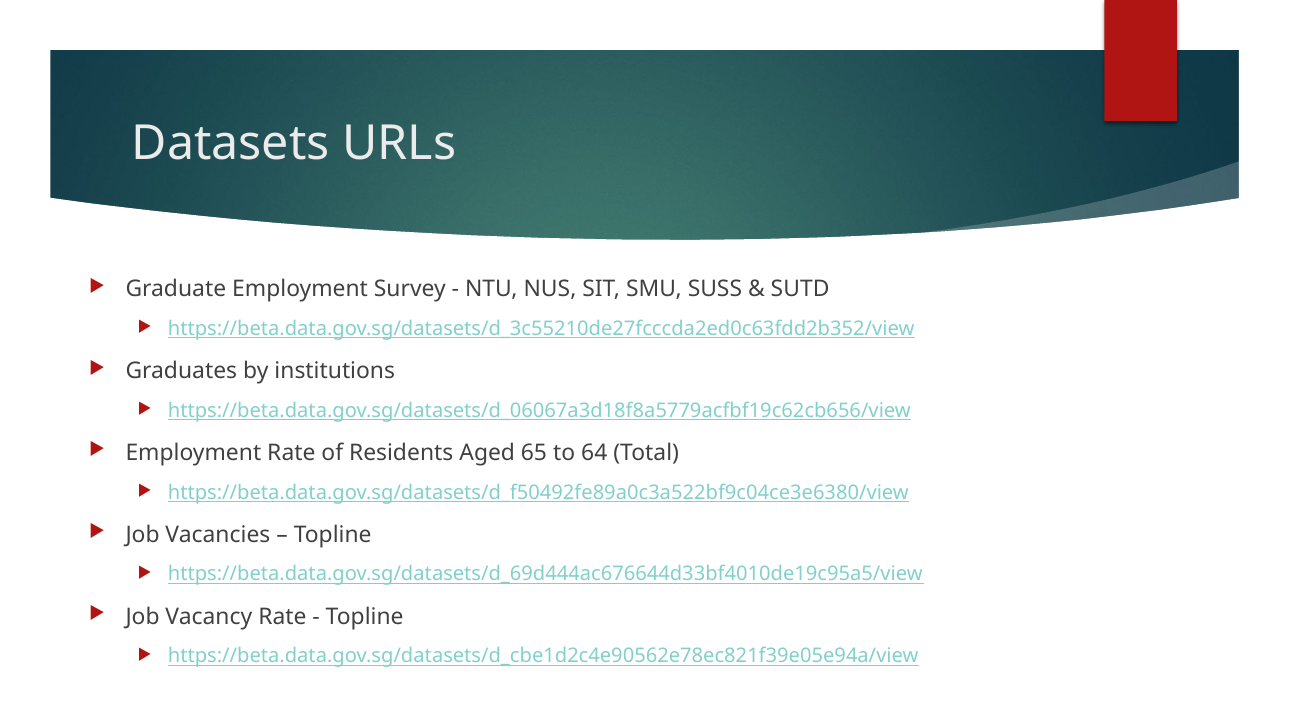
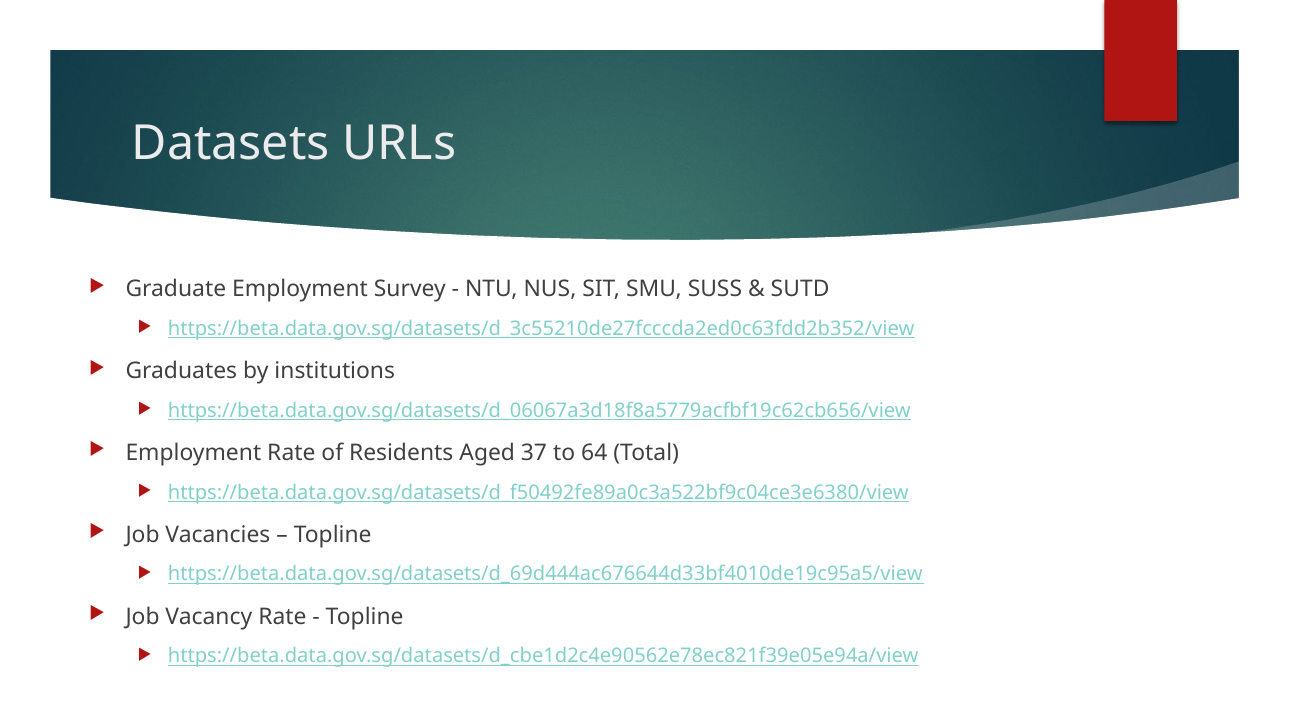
65: 65 -> 37 (534, 453)
